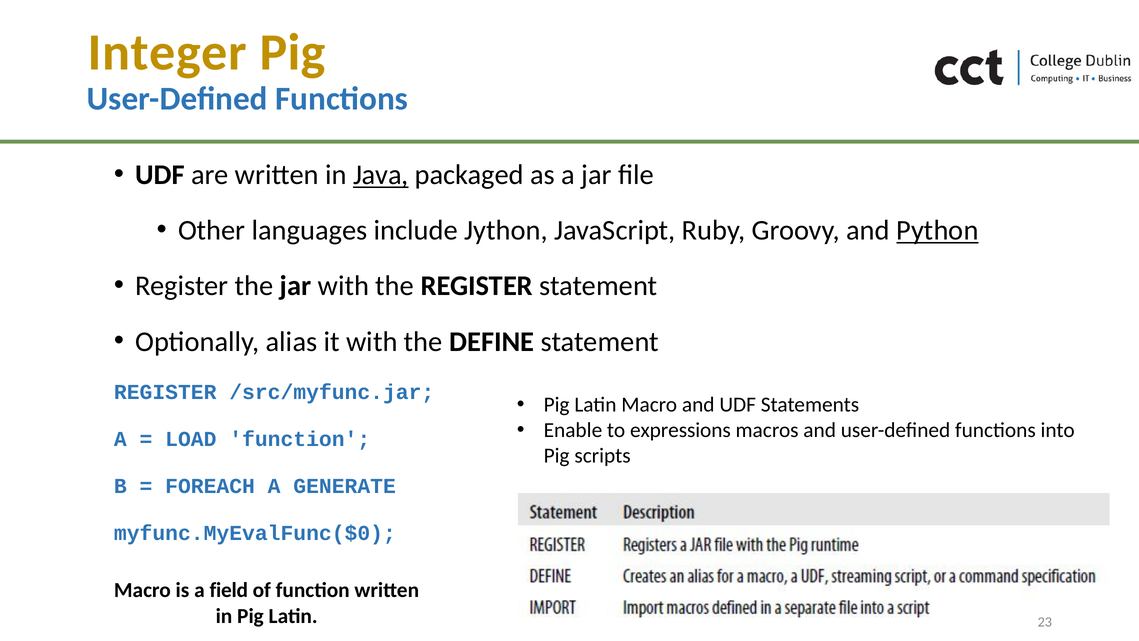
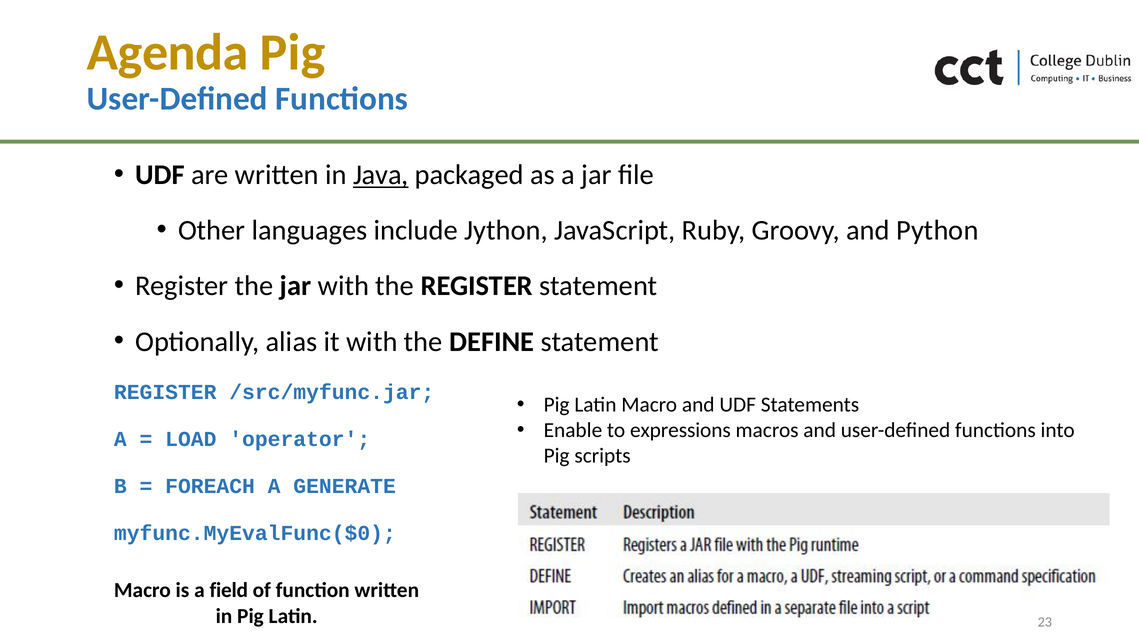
Integer: Integer -> Agenda (168, 52)
Python underline: present -> none (937, 230)
LOAD function: function -> operator (300, 439)
